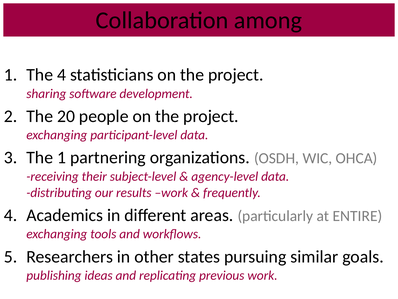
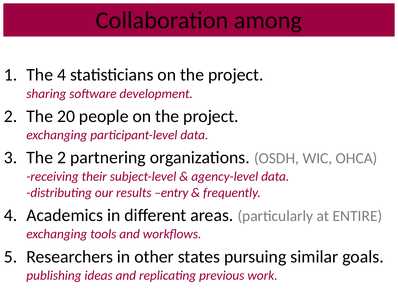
The 1: 1 -> 2 (62, 157)
results work: work -> entry (171, 192)
